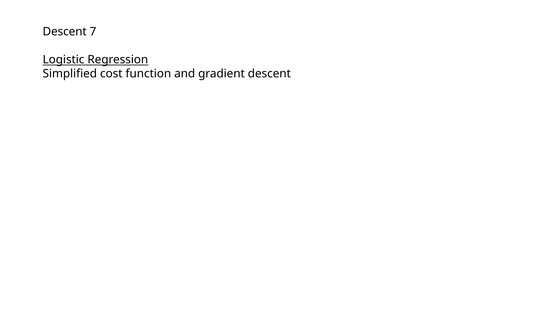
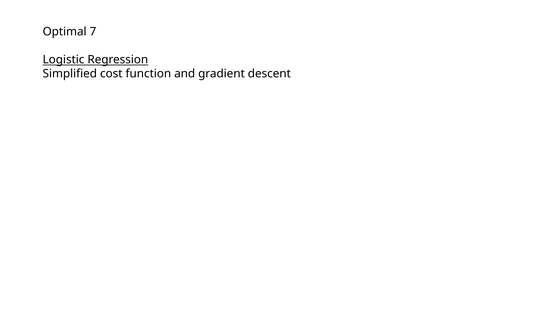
Descent: Descent -> Optimal (65, 32)
